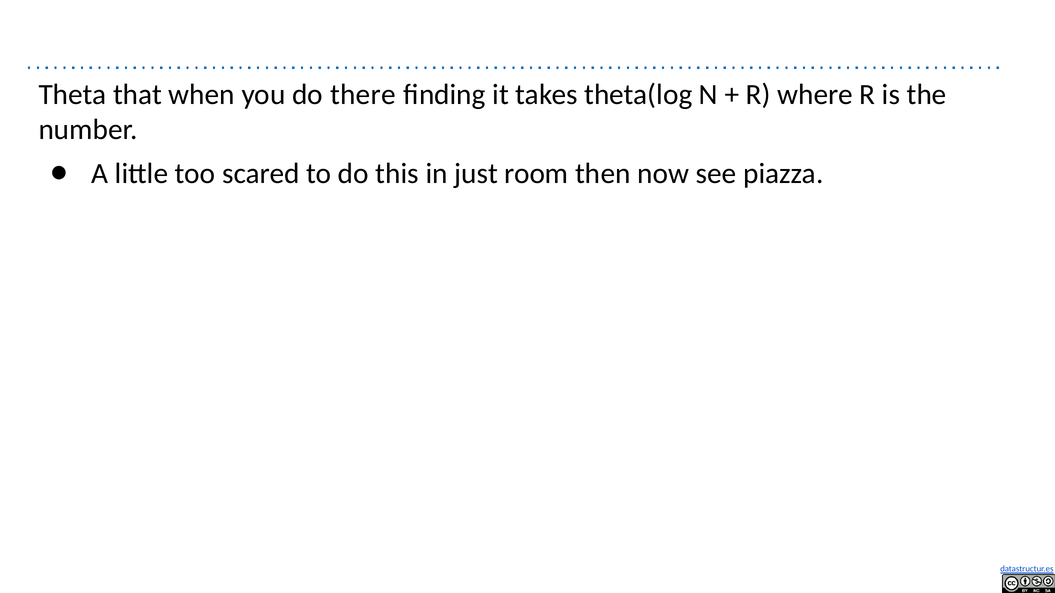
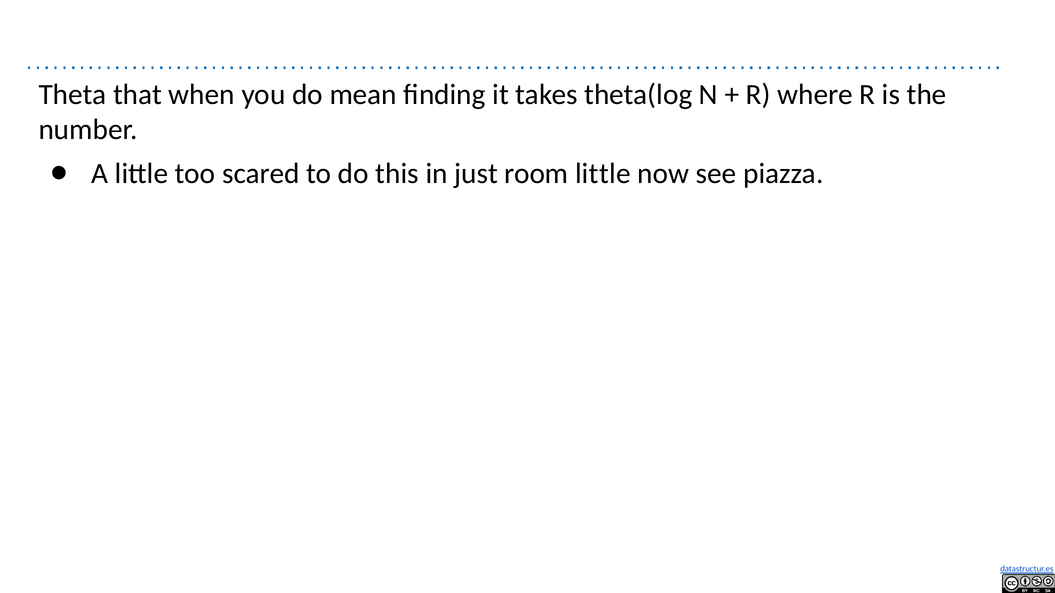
there: there -> mean (363, 94)
room then: then -> little (603, 174)
